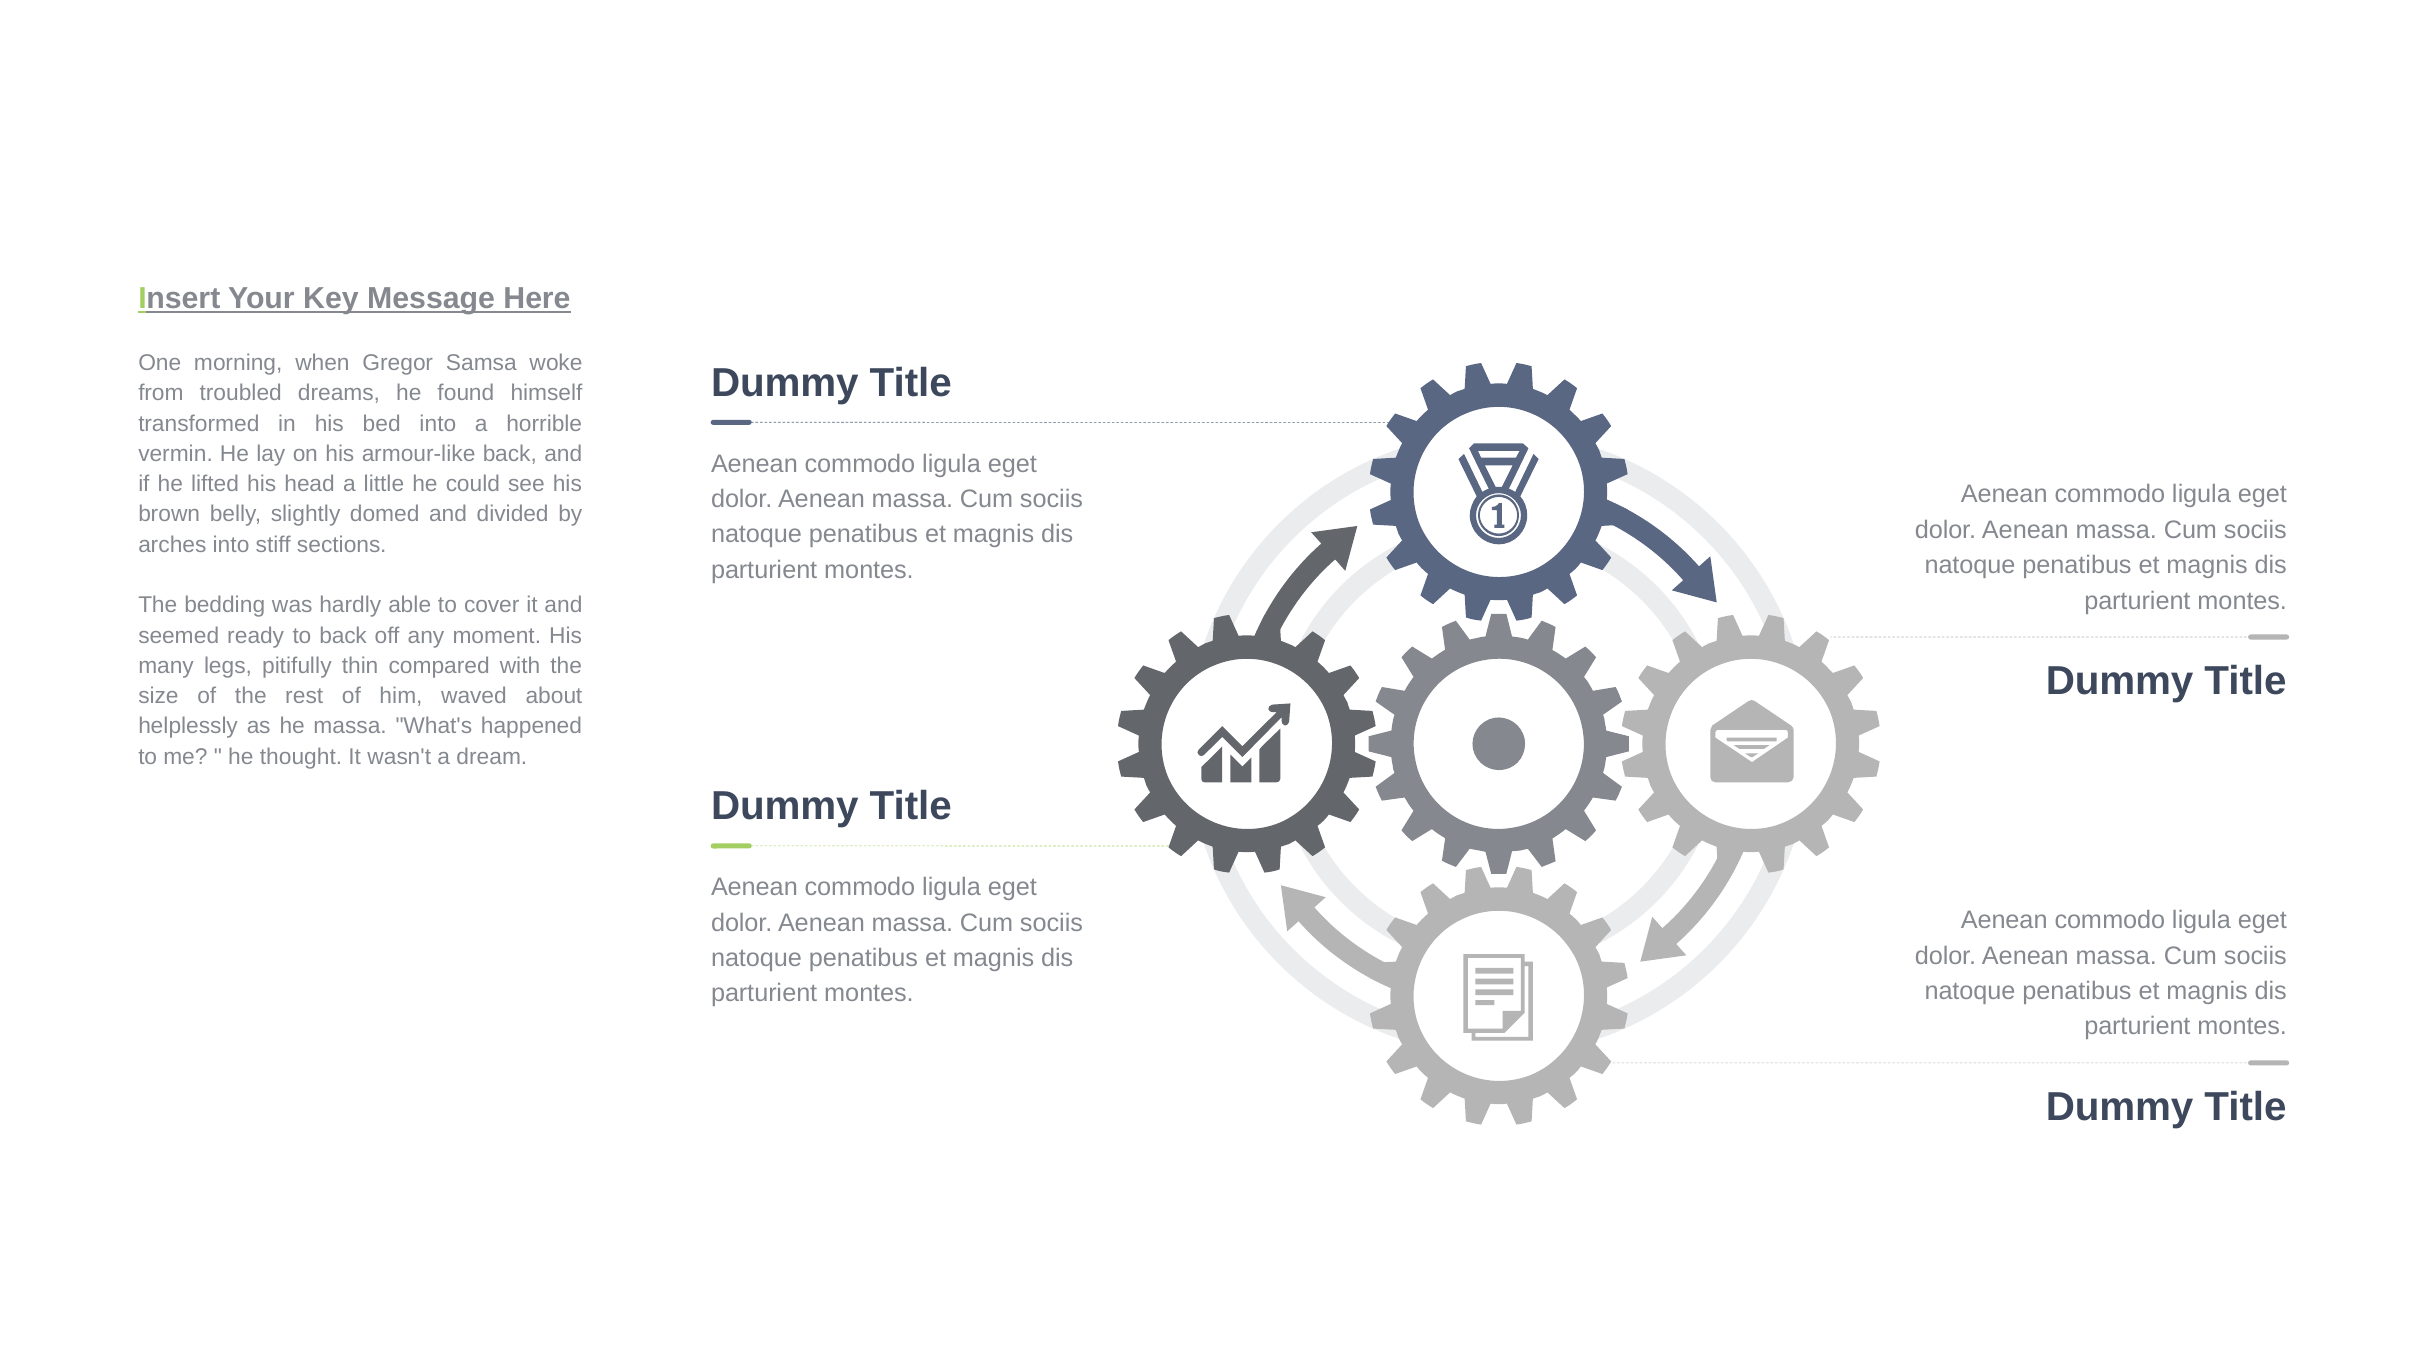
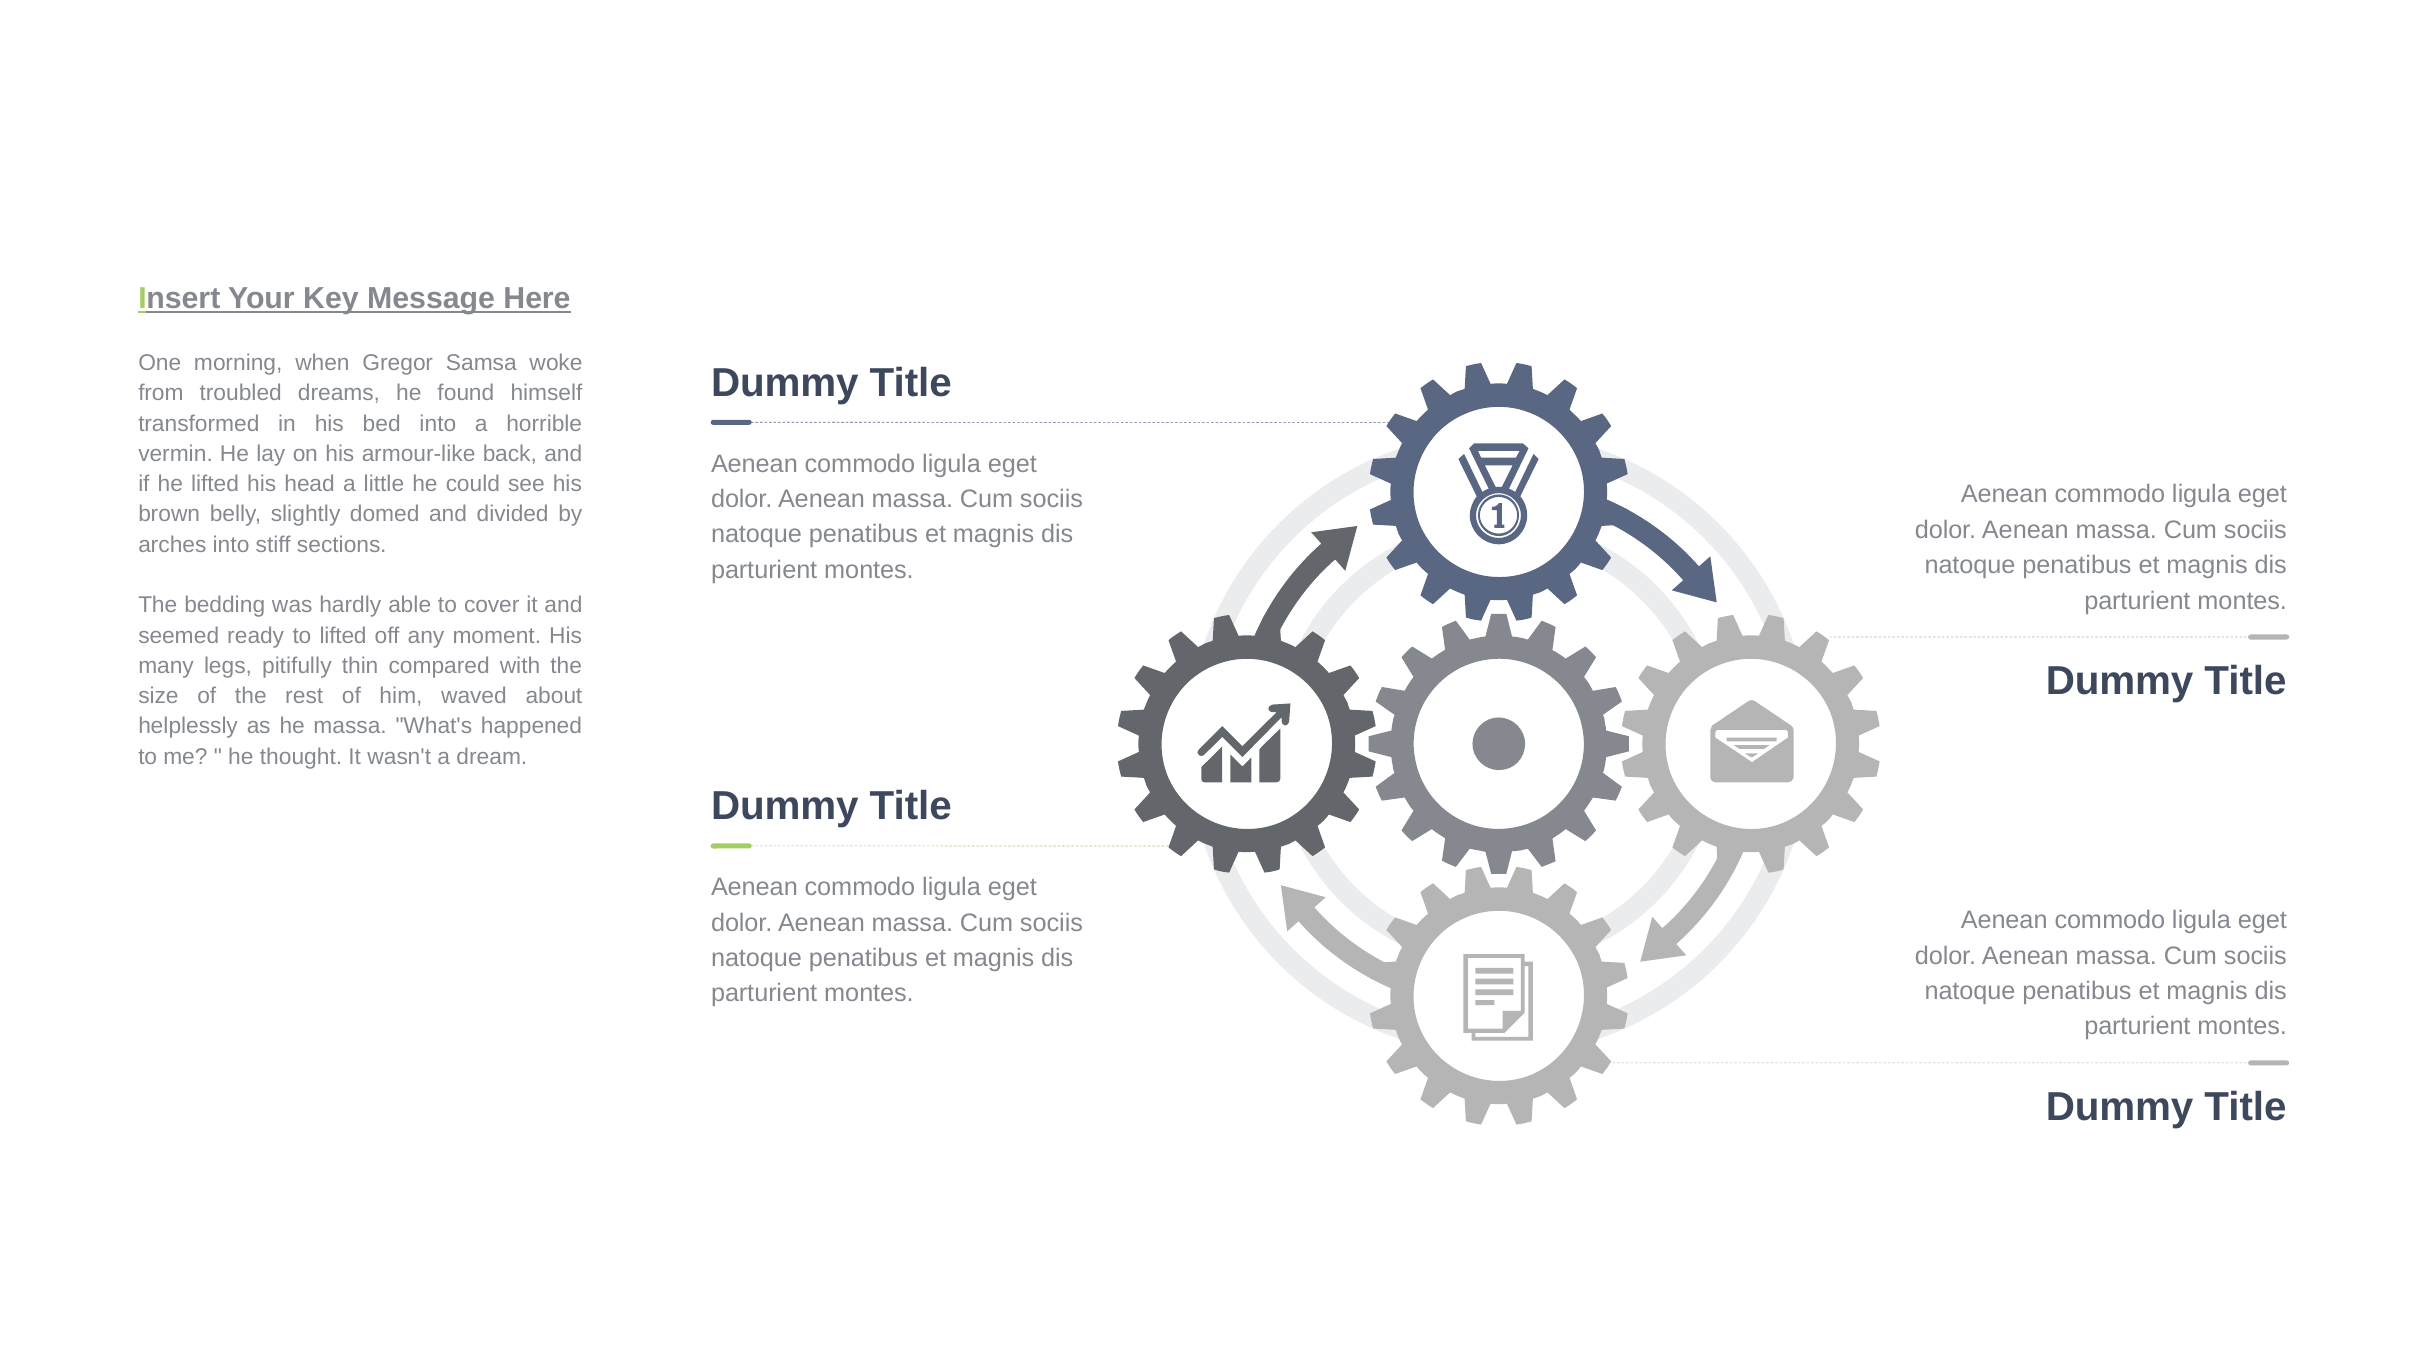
to back: back -> lifted (343, 636)
